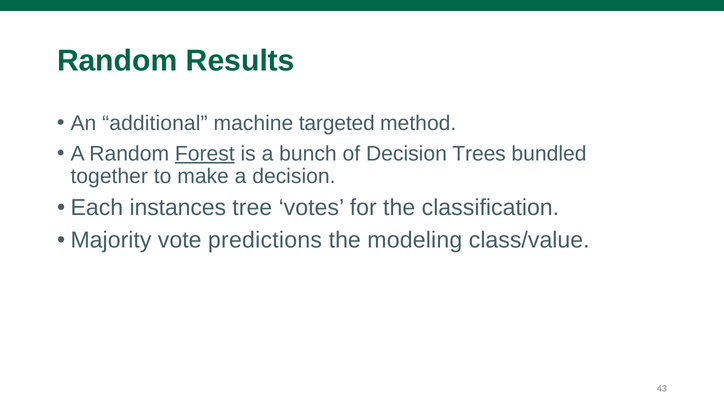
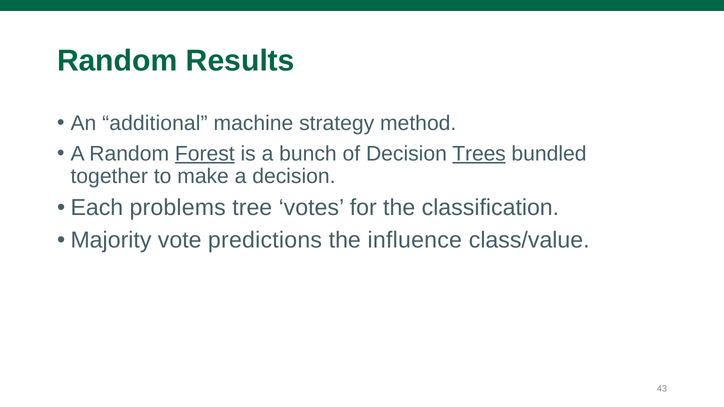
targeted: targeted -> strategy (337, 123)
Trees underline: none -> present (479, 154)
instances: instances -> problems (178, 208)
modeling: modeling -> influence (415, 240)
